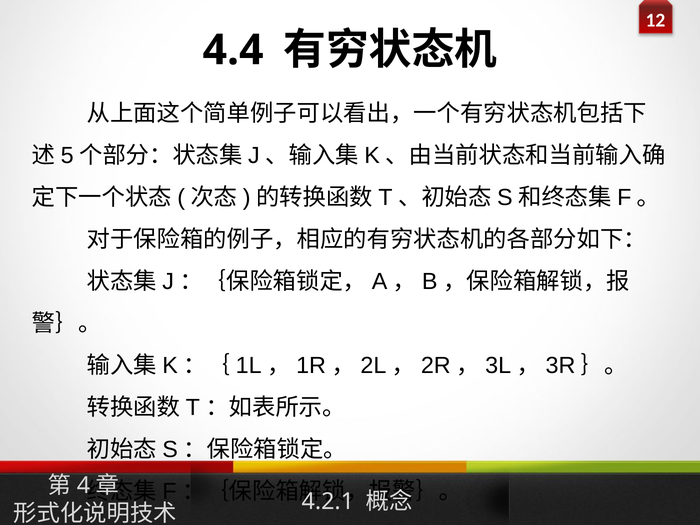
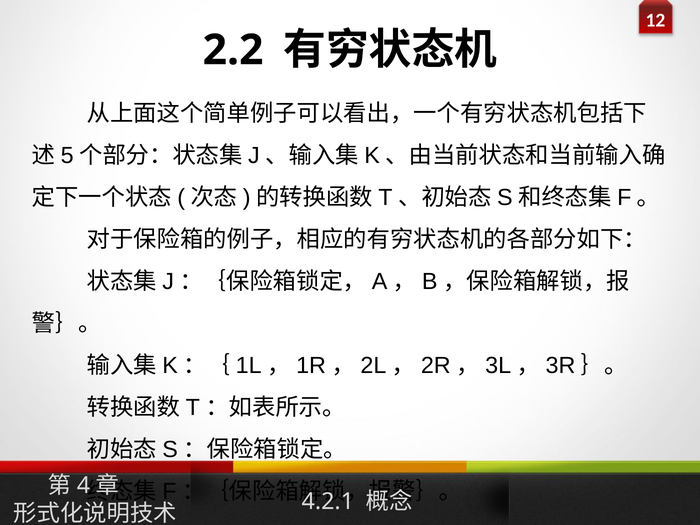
4.4: 4.4 -> 2.2 (233, 50)
